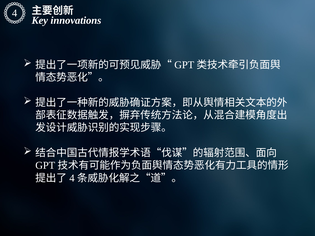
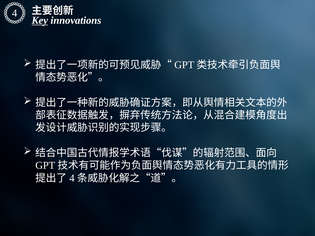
Key underline: none -> present (40, 21)
